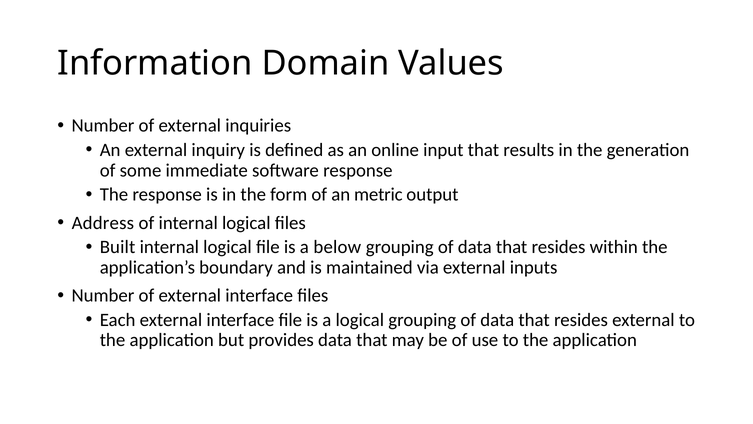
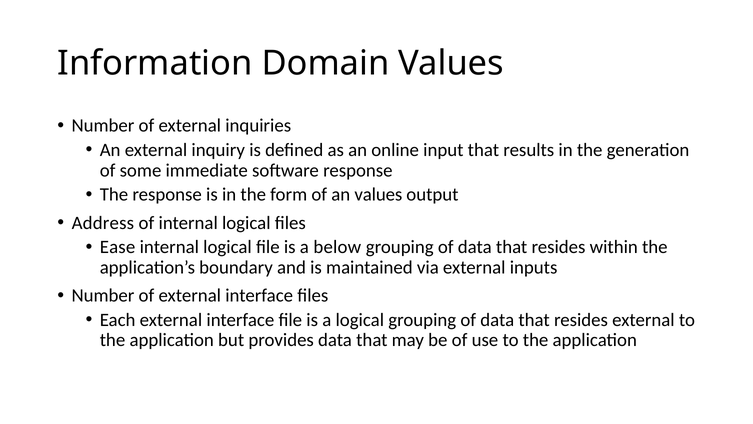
an metric: metric -> values (378, 194)
Built: Built -> Ease (118, 247)
